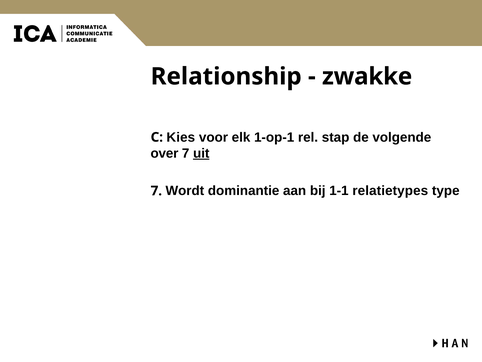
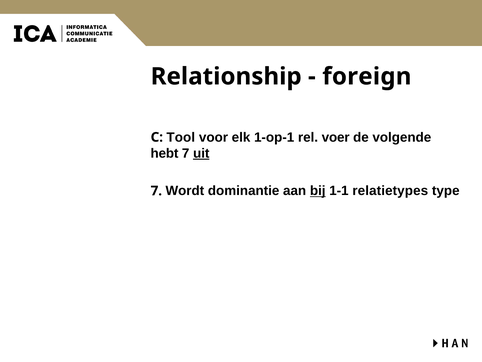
zwakke: zwakke -> foreign (367, 76)
Kies: Kies -> Tool (181, 137)
stap: stap -> voer (336, 137)
over: over -> hebt (164, 153)
bij underline: none -> present (318, 191)
